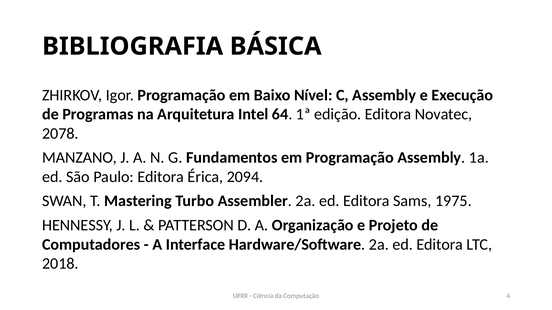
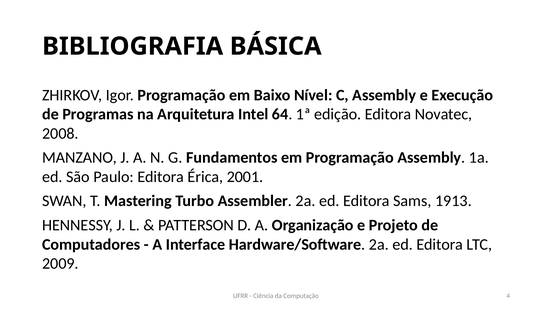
2078: 2078 -> 2008 (60, 134)
2094: 2094 -> 2001 (245, 177)
1975: 1975 -> 1913 (453, 201)
2018: 2018 -> 2009 (60, 264)
